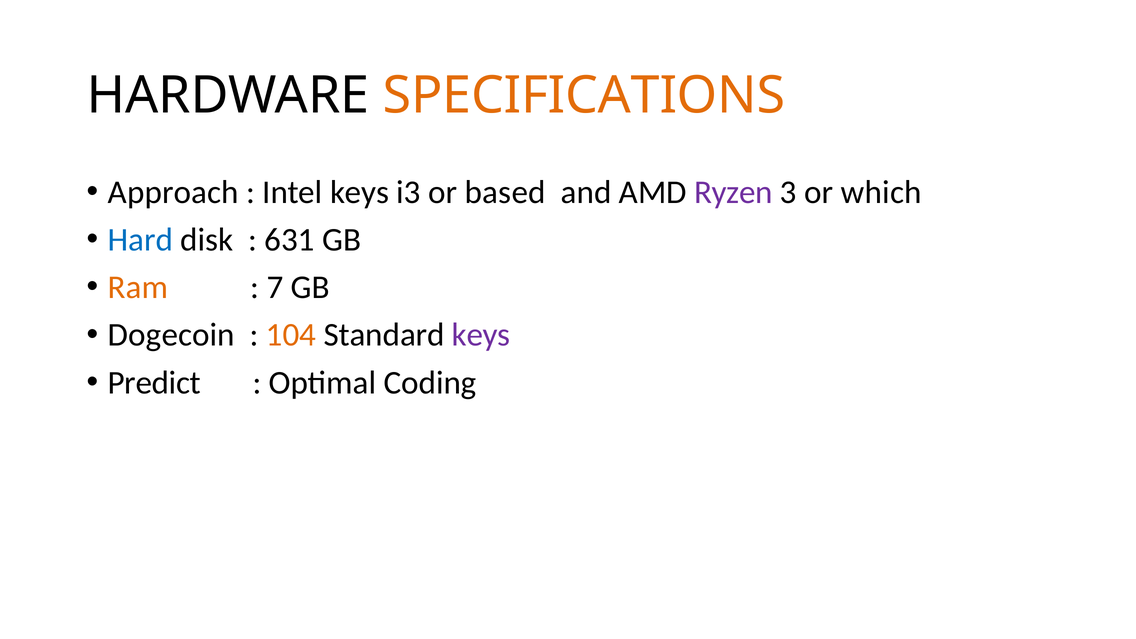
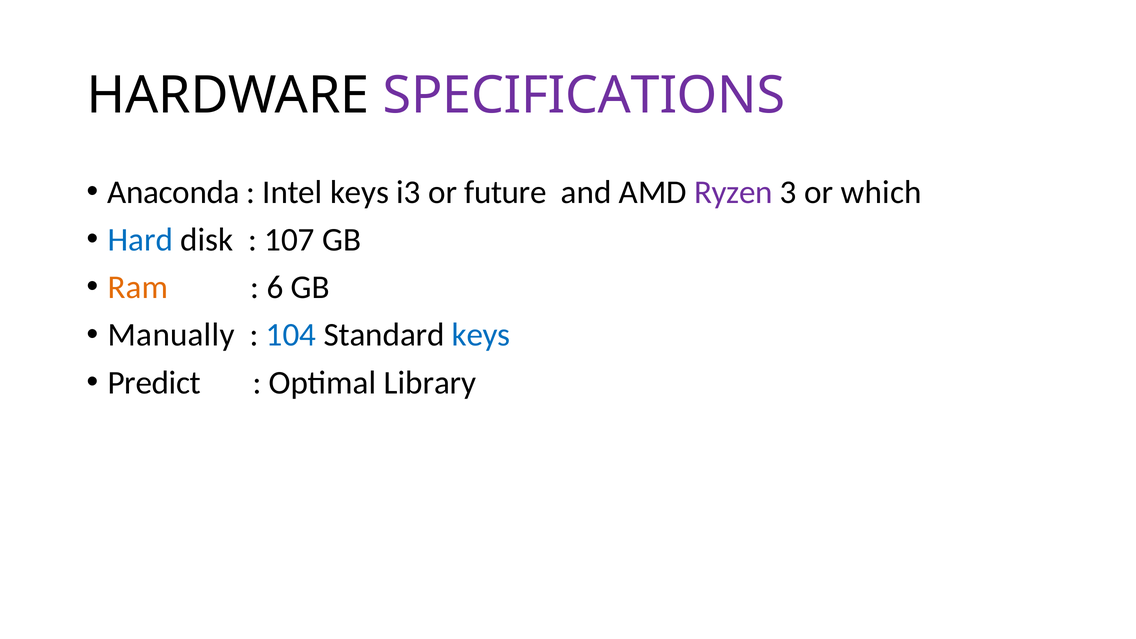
SPECIFICATIONS colour: orange -> purple (584, 95)
Approach: Approach -> Anaconda (173, 192)
based: based -> future (505, 192)
631: 631 -> 107 (290, 240)
7: 7 -> 6 (275, 287)
Dogecoin: Dogecoin -> Manually (171, 335)
104 colour: orange -> blue (291, 335)
keys colour: purple -> blue (481, 335)
Coding: Coding -> Library (430, 383)
